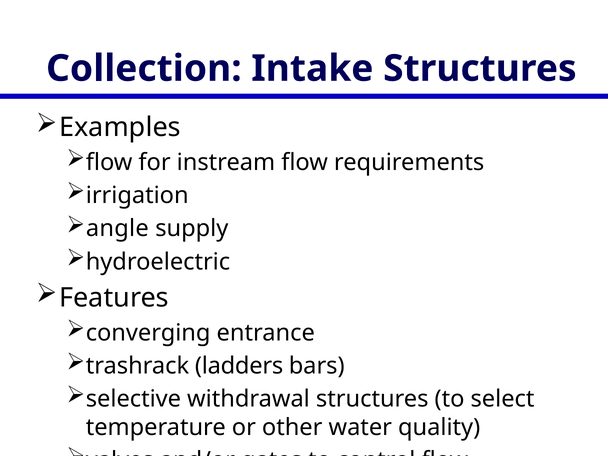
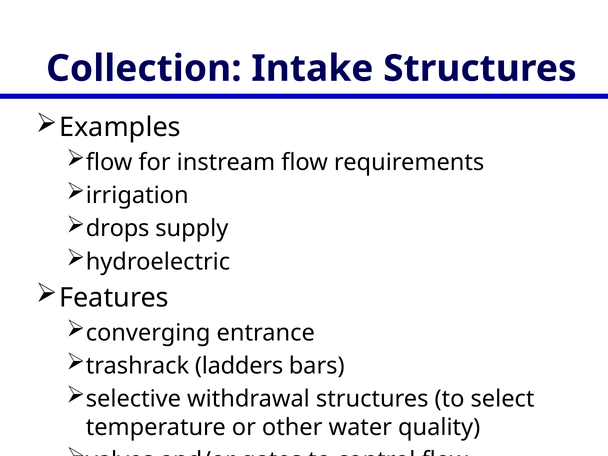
angle: angle -> drops (118, 229)
